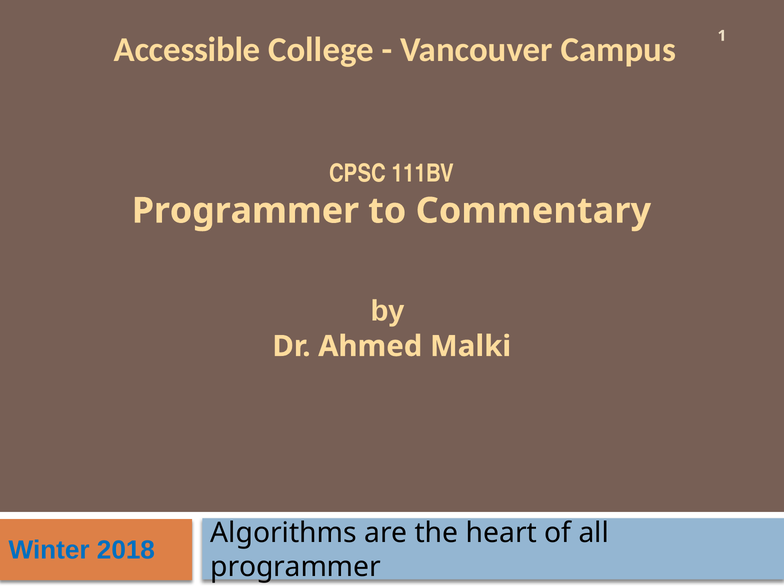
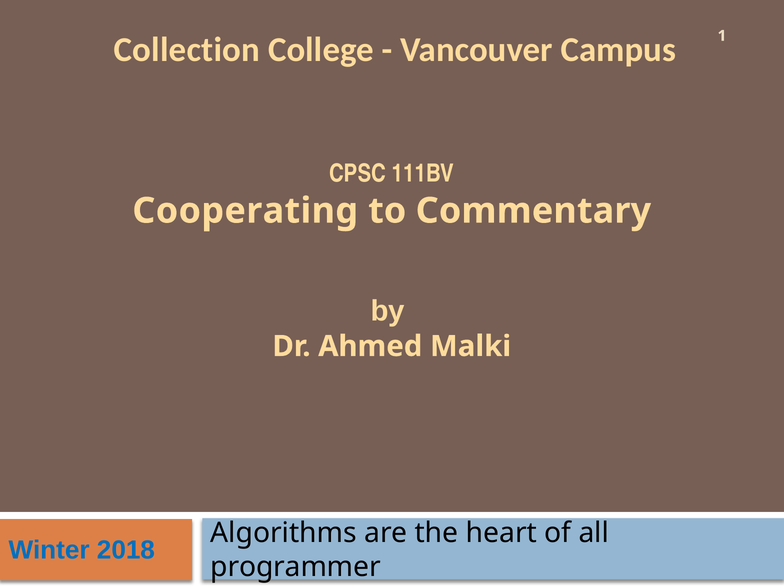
Accessible: Accessible -> Collection (187, 50)
Programmer: Programmer -> Cooperating (245, 211)
